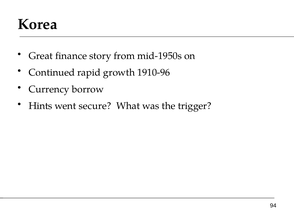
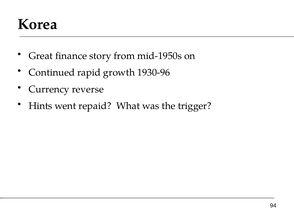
1910-96: 1910-96 -> 1930-96 (154, 73)
borrow: borrow -> reverse (88, 89)
secure: secure -> repaid (95, 106)
